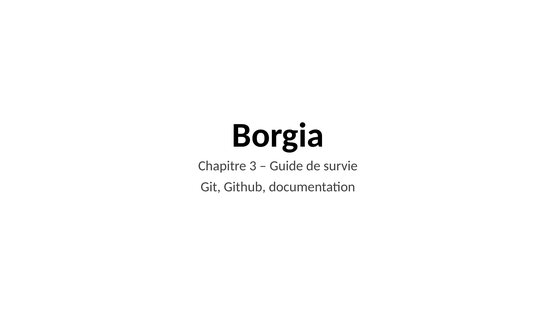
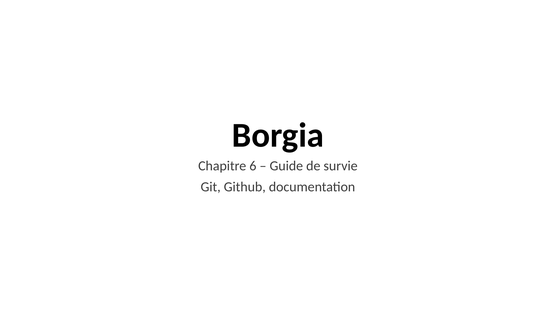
3: 3 -> 6 (253, 166)
